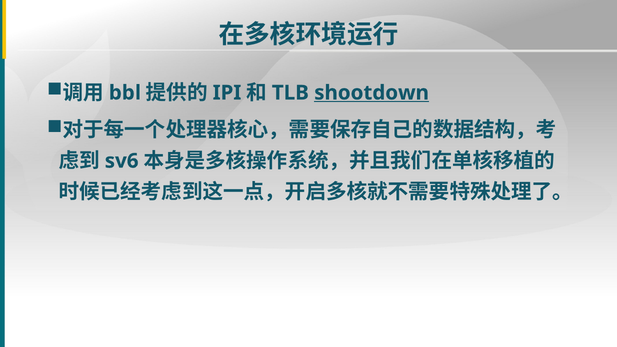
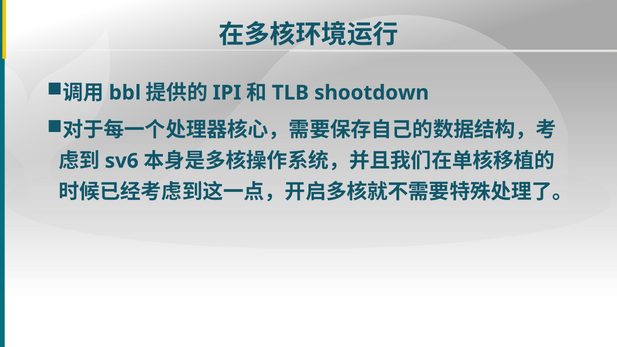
shootdown underline: present -> none (372, 93)
